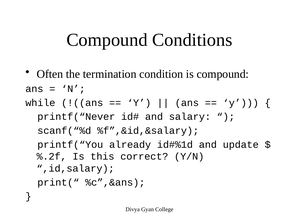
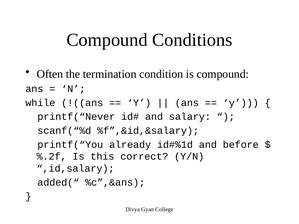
update: update -> before (241, 145)
print(“: print(“ -> added(“ (58, 183)
